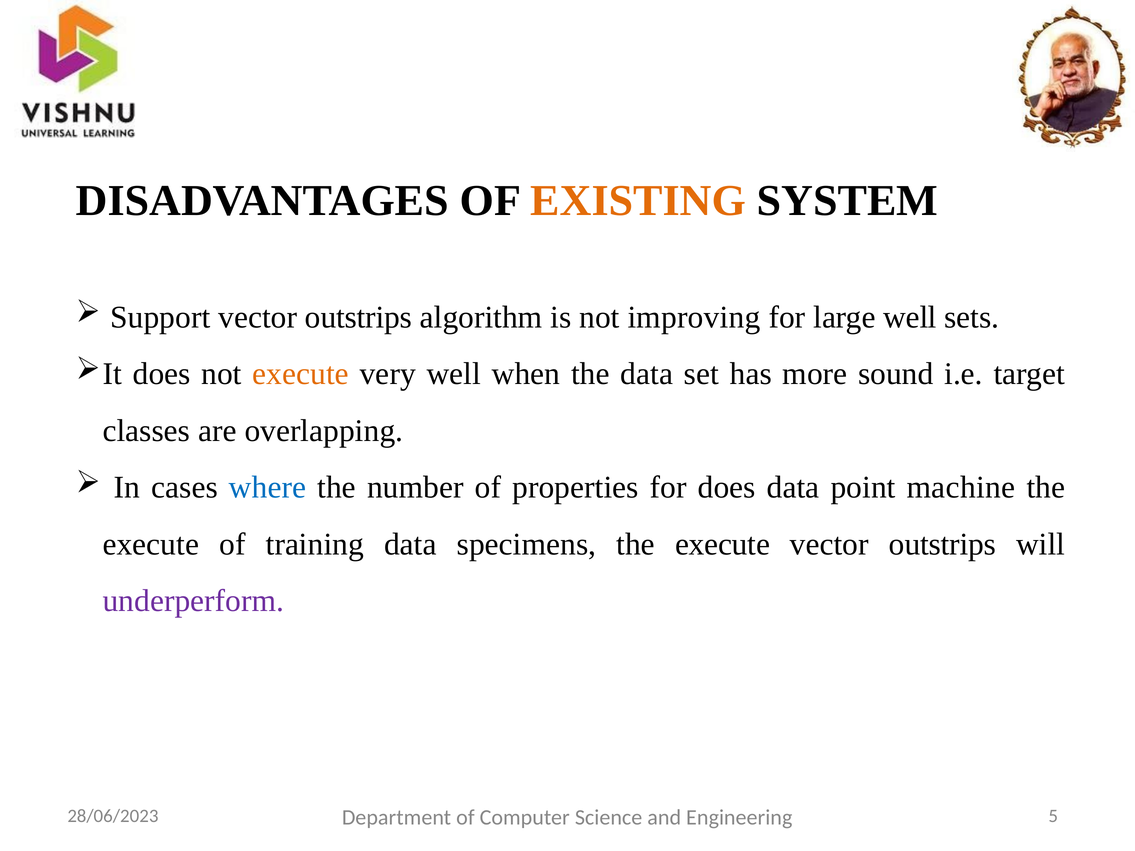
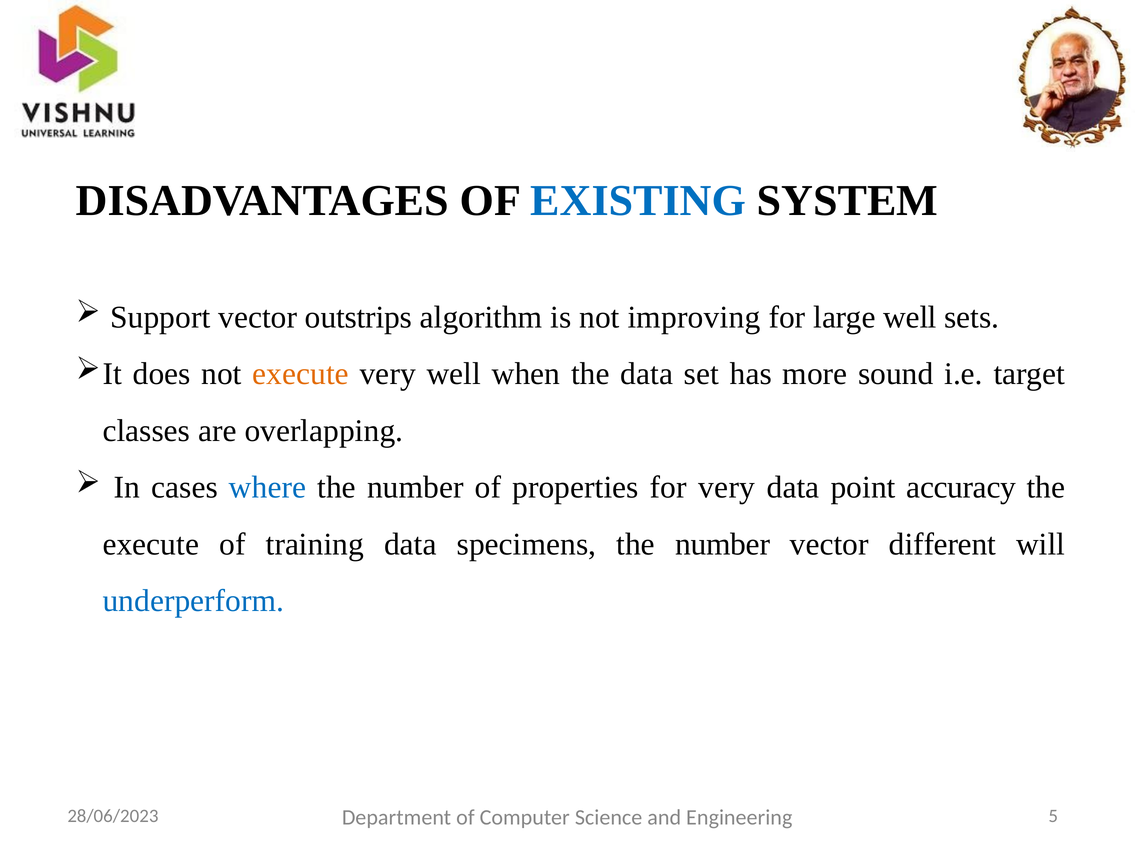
EXISTING colour: orange -> blue (638, 201)
for does: does -> very (727, 488)
machine: machine -> accuracy (961, 488)
specimens the execute: execute -> number (723, 544)
outstrips: outstrips -> different (943, 544)
underperform colour: purple -> blue (193, 601)
